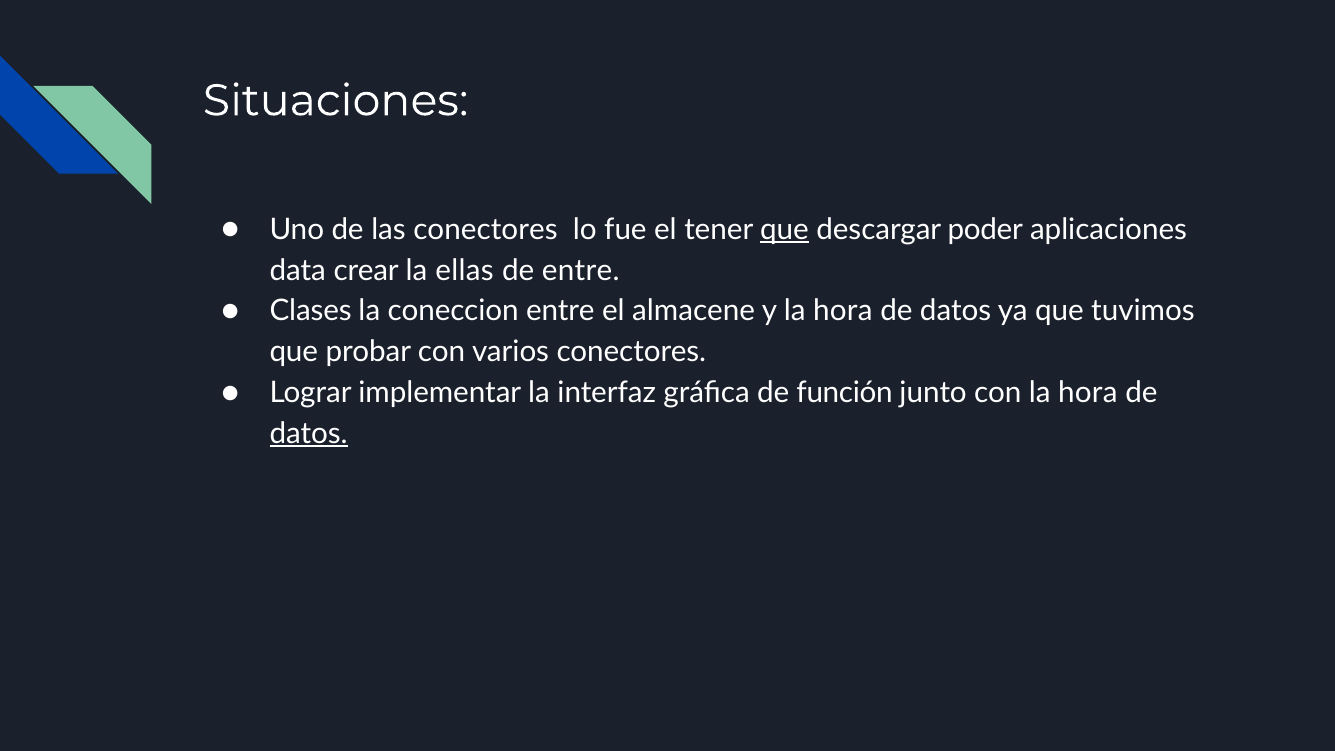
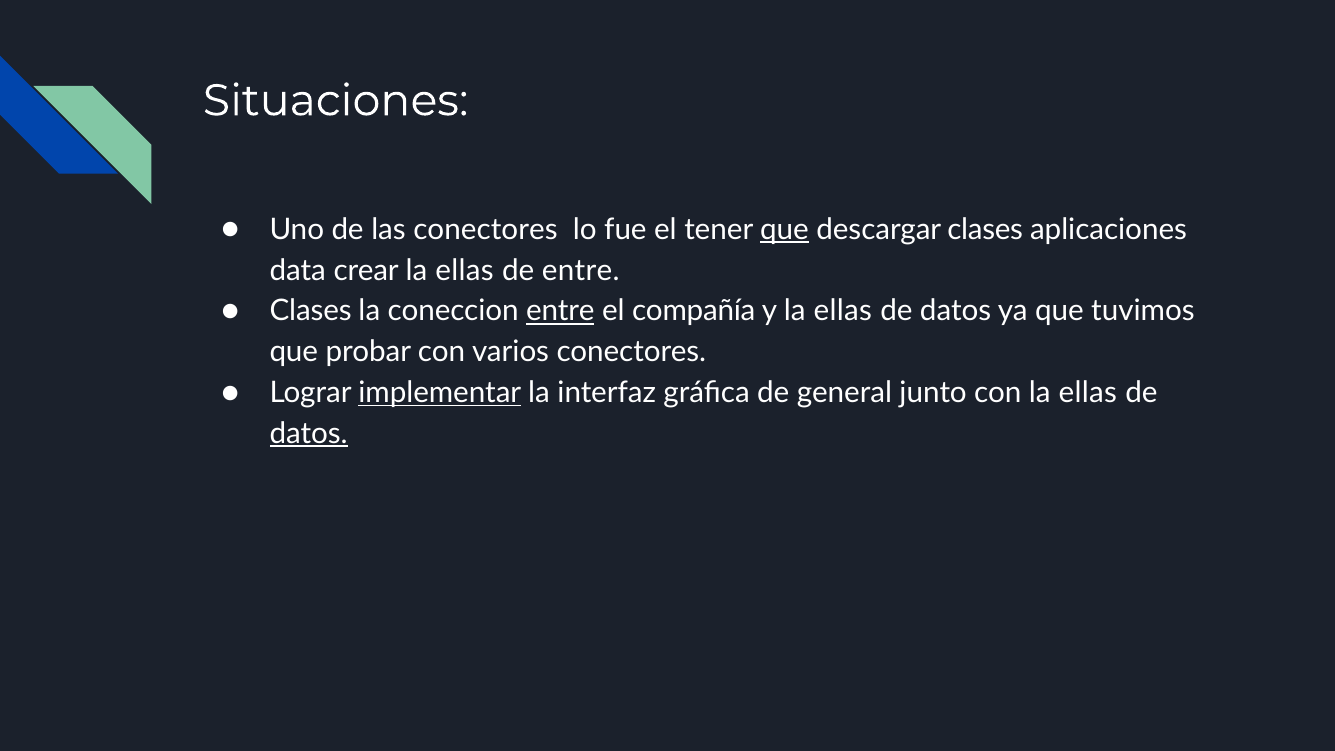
descargar poder: poder -> clases (985, 229)
entre underline: none -> present (560, 311)
almacene: almacene -> compañía (694, 311)
y la hora: hora -> ellas (843, 311)
implementar underline: none -> present (440, 393)
función: función -> general (844, 393)
con la hora: hora -> ellas (1088, 393)
